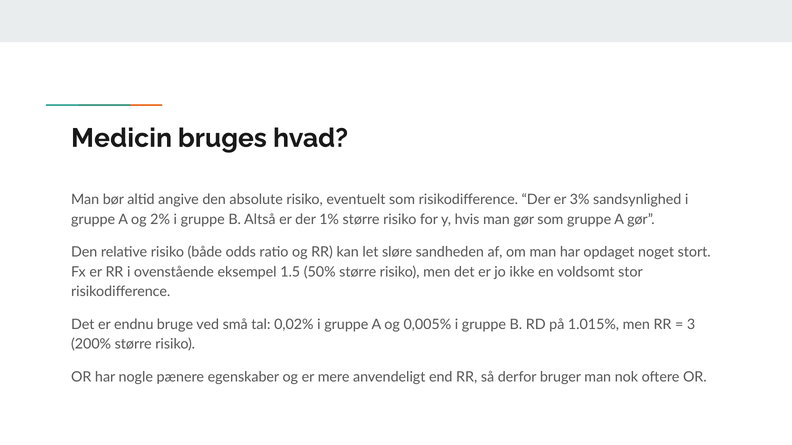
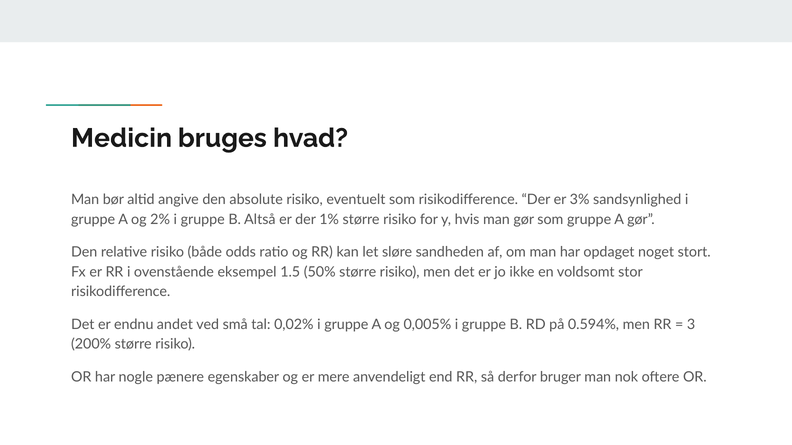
bruge: bruge -> andet (175, 325)
1.015%: 1.015% -> 0.594% (594, 325)
